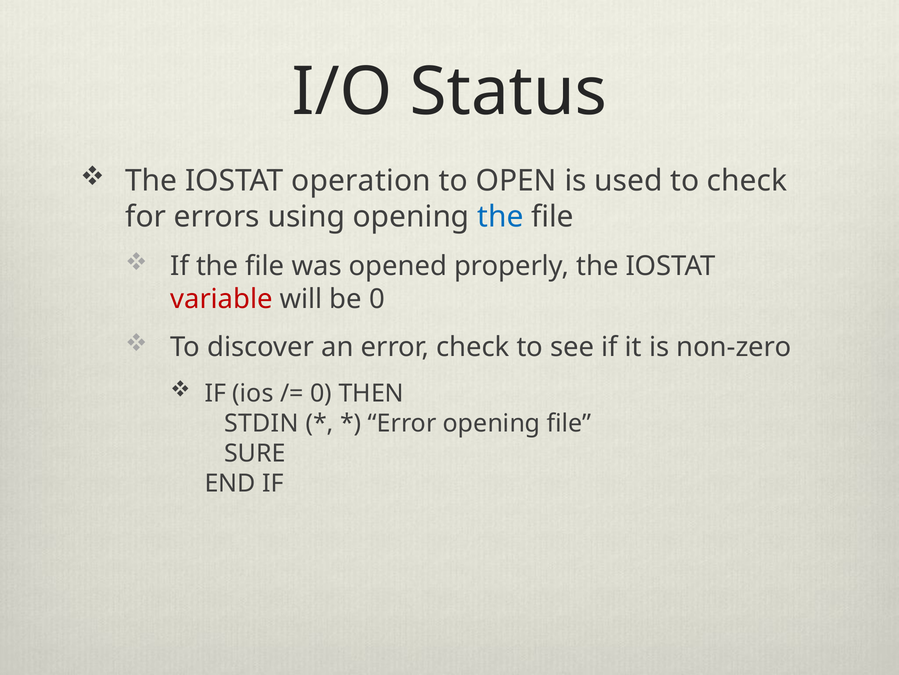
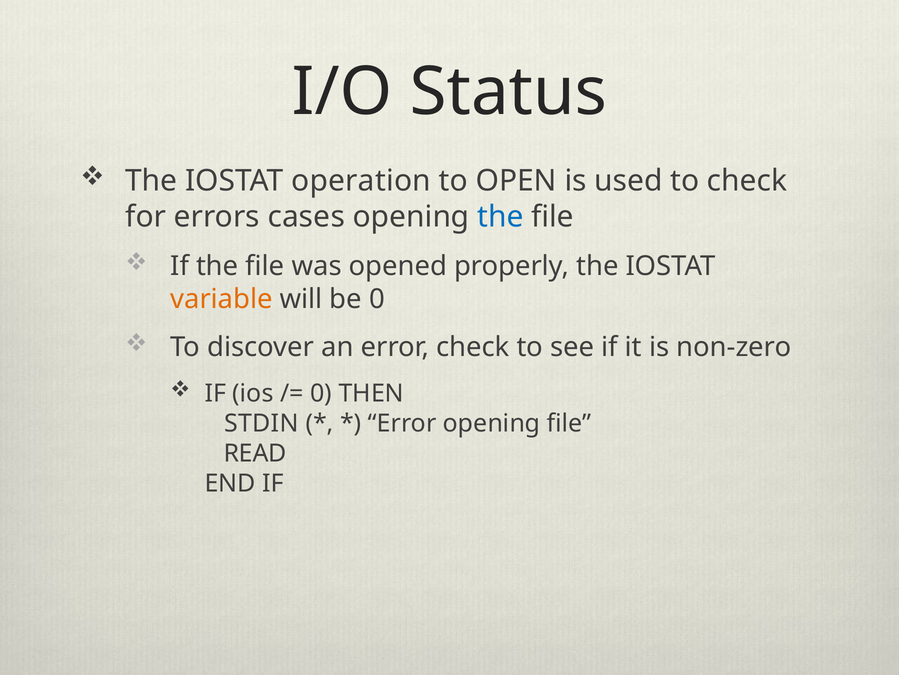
using: using -> cases (306, 217)
variable colour: red -> orange (221, 299)
SURE: SURE -> READ (255, 453)
